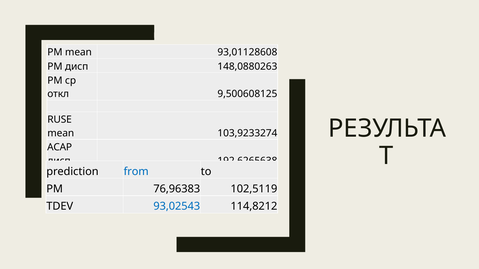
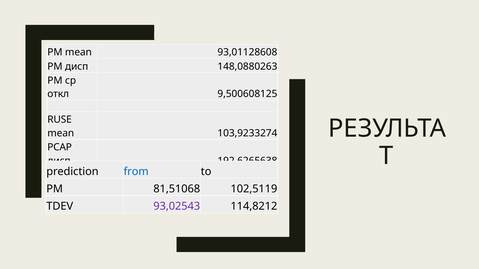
ACAP: ACAP -> PCAP (60, 147)
76,96383: 76,96383 -> 81,51068 (177, 189)
93,02543 colour: blue -> purple (177, 207)
